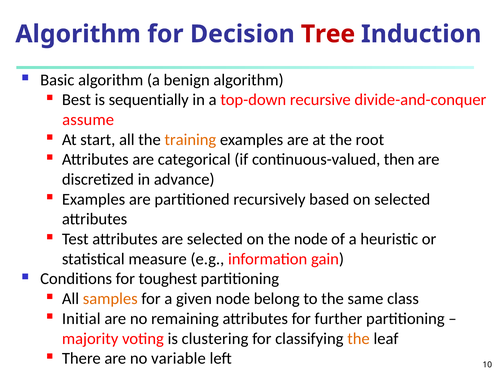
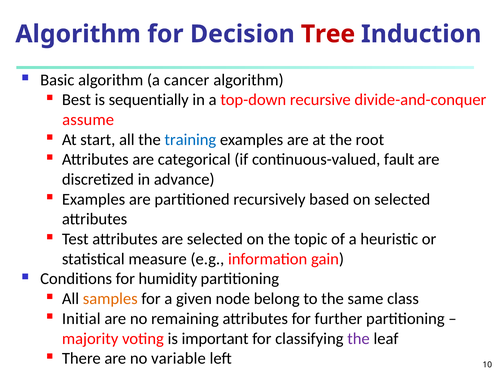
benign: benign -> cancer (187, 80)
training colour: orange -> blue (190, 140)
then: then -> fault (399, 159)
the node: node -> topic (311, 239)
toughest: toughest -> humidity (168, 279)
clustering: clustering -> important (215, 338)
the colour: orange -> purple (358, 338)
